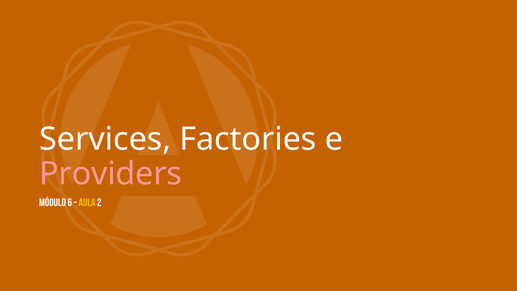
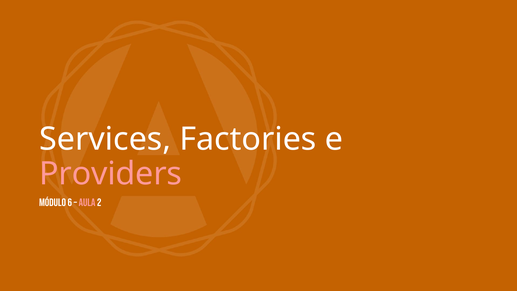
Aula colour: yellow -> pink (87, 202)
